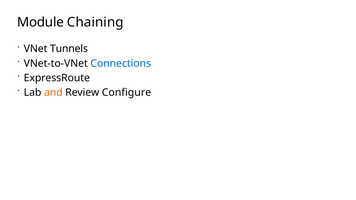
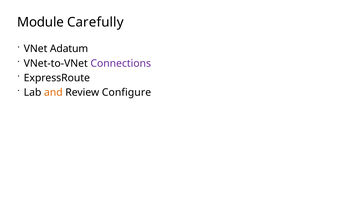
Chaining: Chaining -> Carefully (95, 22)
Tunnels: Tunnels -> Adatum (69, 49)
Connections colour: blue -> purple (121, 63)
